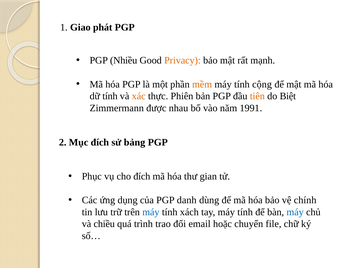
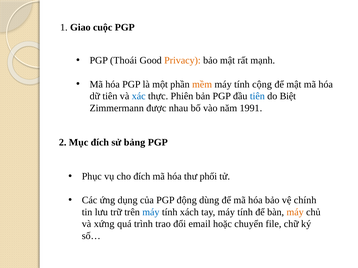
phát: phát -> cuộc (103, 27)
Nhiều: Nhiều -> Thoái (123, 61)
dữ tính: tính -> tiên (110, 96)
xác colour: orange -> blue (139, 96)
tiên colour: orange -> blue (257, 96)
gian: gian -> phối (208, 177)
danh: danh -> động (187, 200)
máy colour: blue -> orange (295, 212)
chiều: chiều -> xứng (104, 224)
